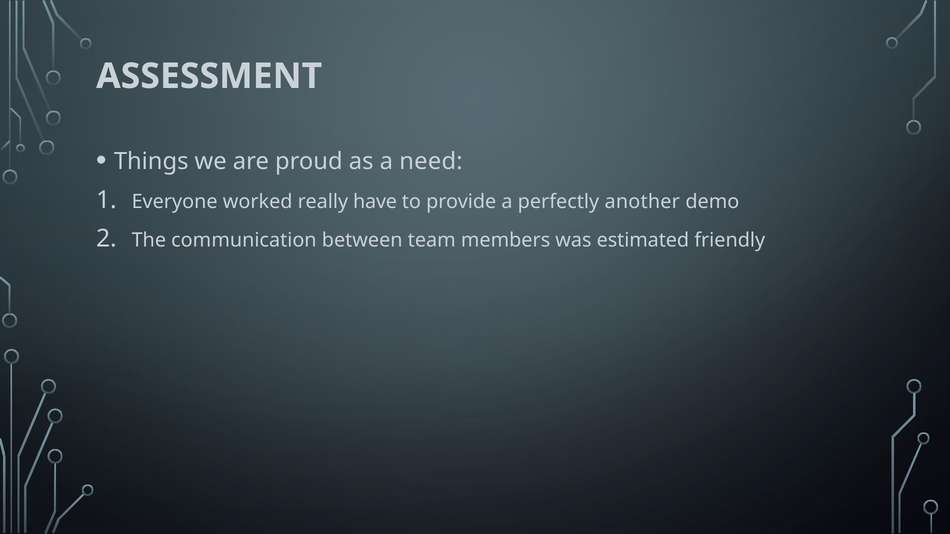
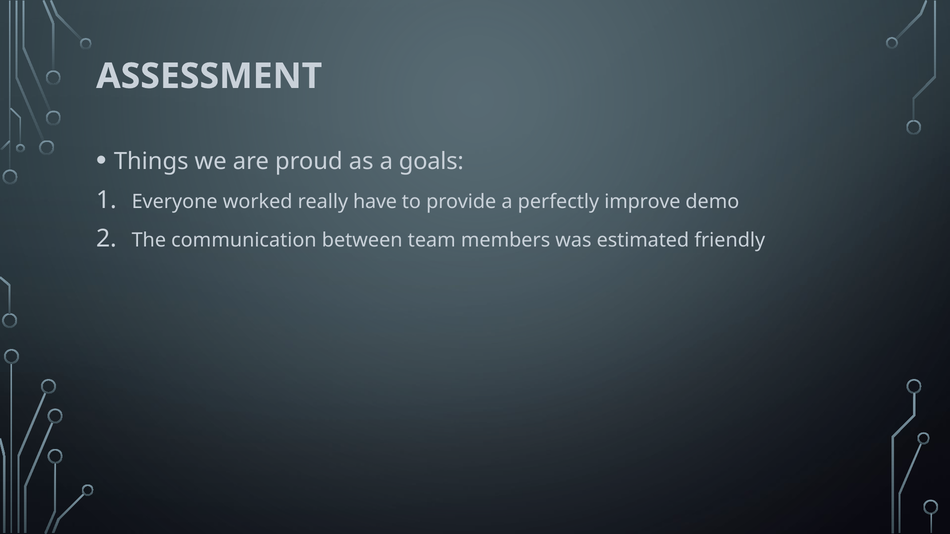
need: need -> goals (431, 161)
another: another -> improve (642, 202)
